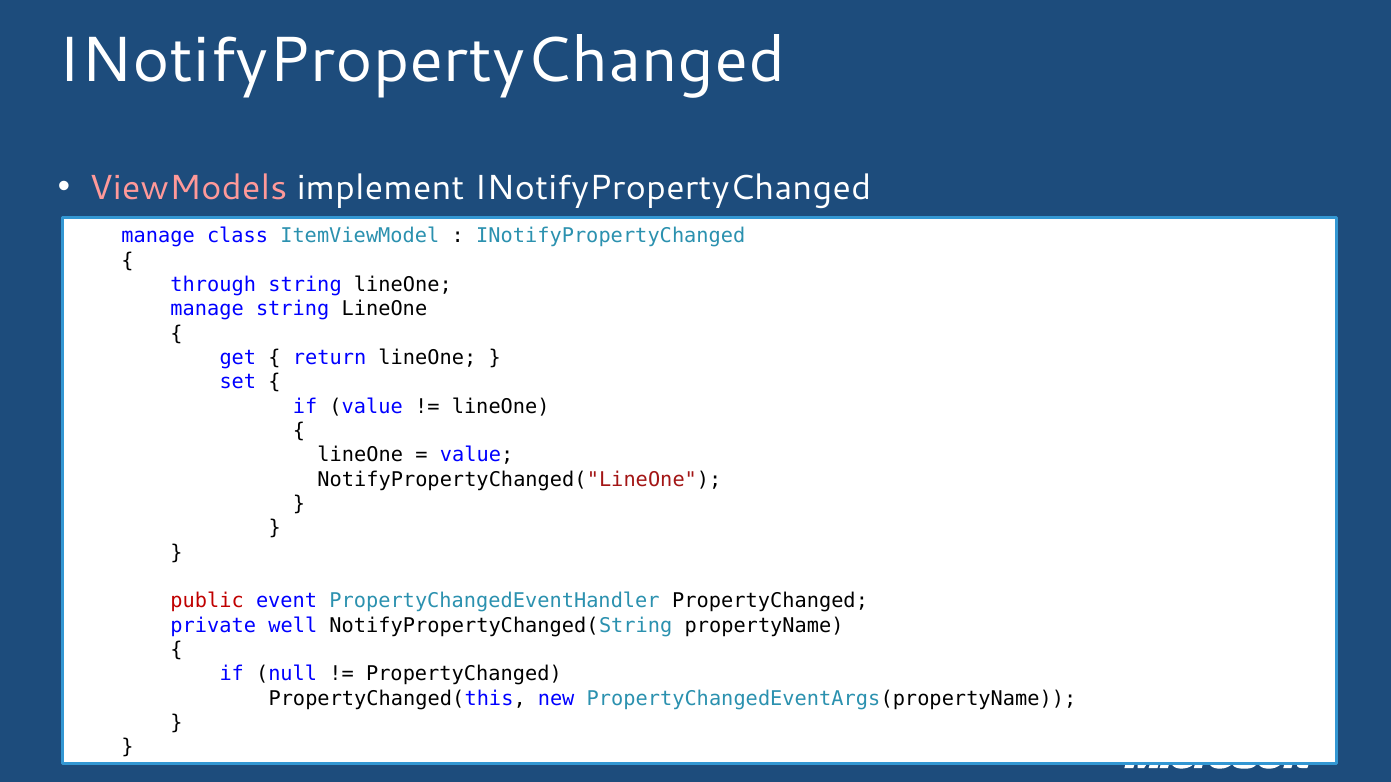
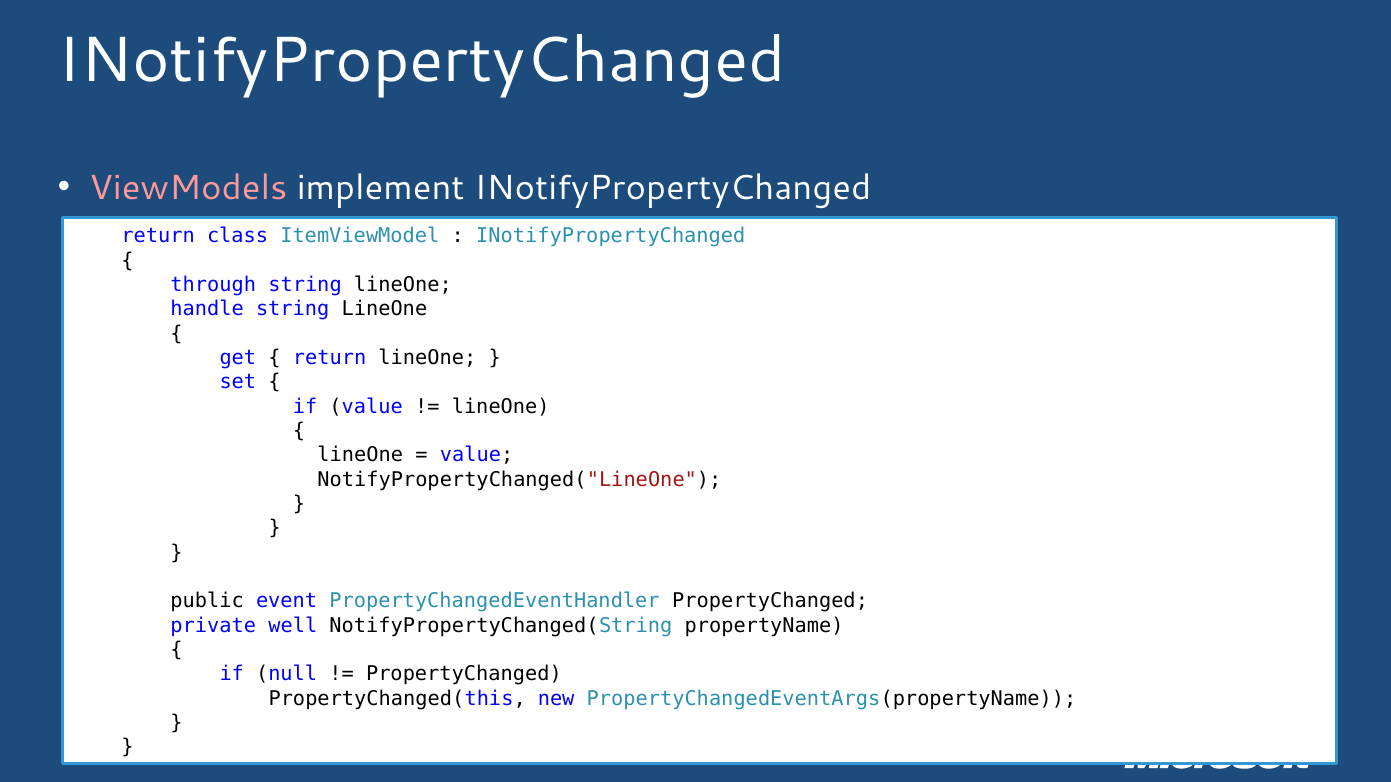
manage: manage -> return (158, 236)
manage: manage -> handle (207, 309)
public colour: red -> black (207, 602)
